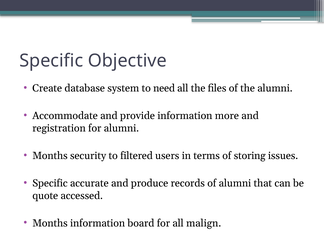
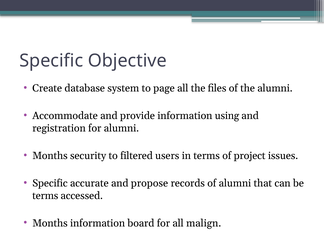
need: need -> page (164, 88)
more: more -> using (227, 116)
storing: storing -> project (250, 156)
produce: produce -> propose (150, 183)
quote: quote -> terms (45, 196)
